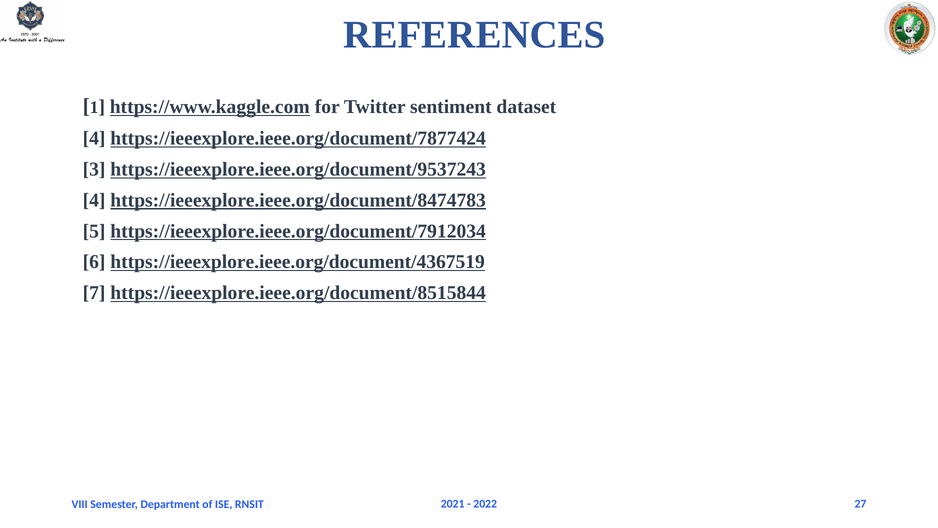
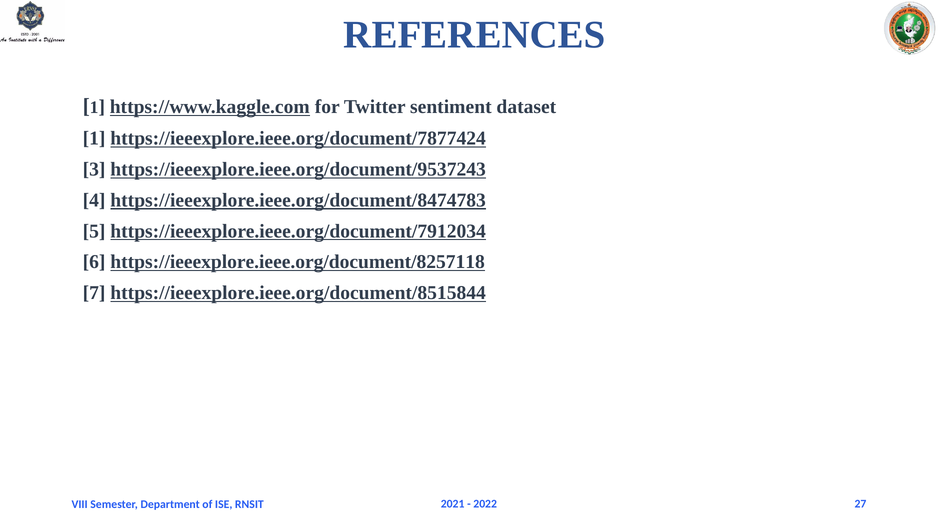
4: 4 -> 1 (94, 138)
https://ieeexplore.ieee.org/document/4367519: https://ieeexplore.ieee.org/document/4367519 -> https://ieeexplore.ieee.org/document/8257118 (298, 262)
